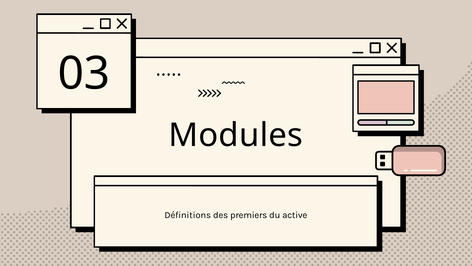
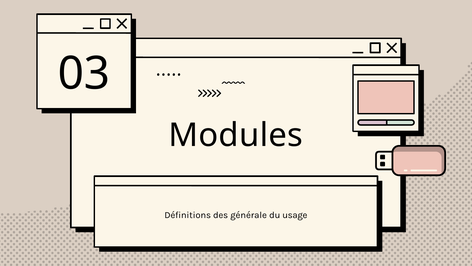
premiers: premiers -> générale (249, 215)
active: active -> usage (295, 215)
